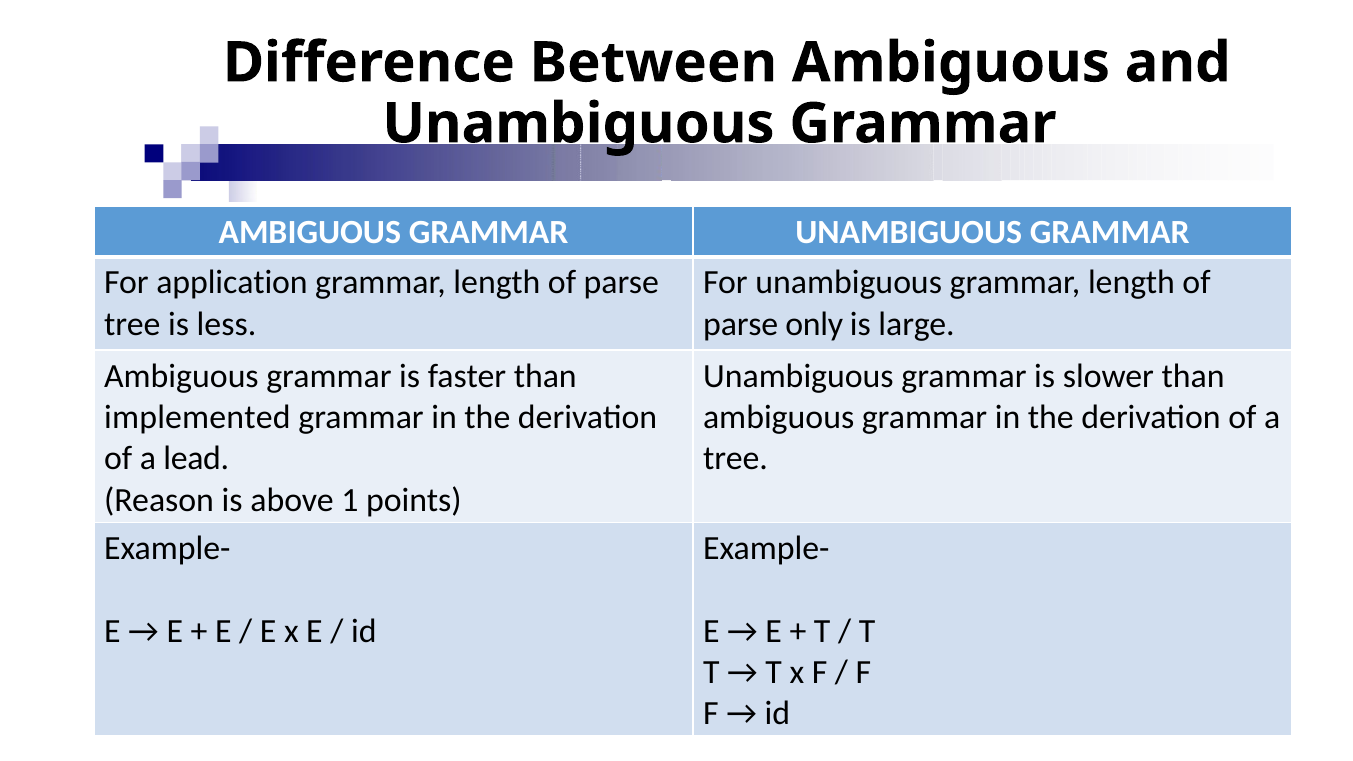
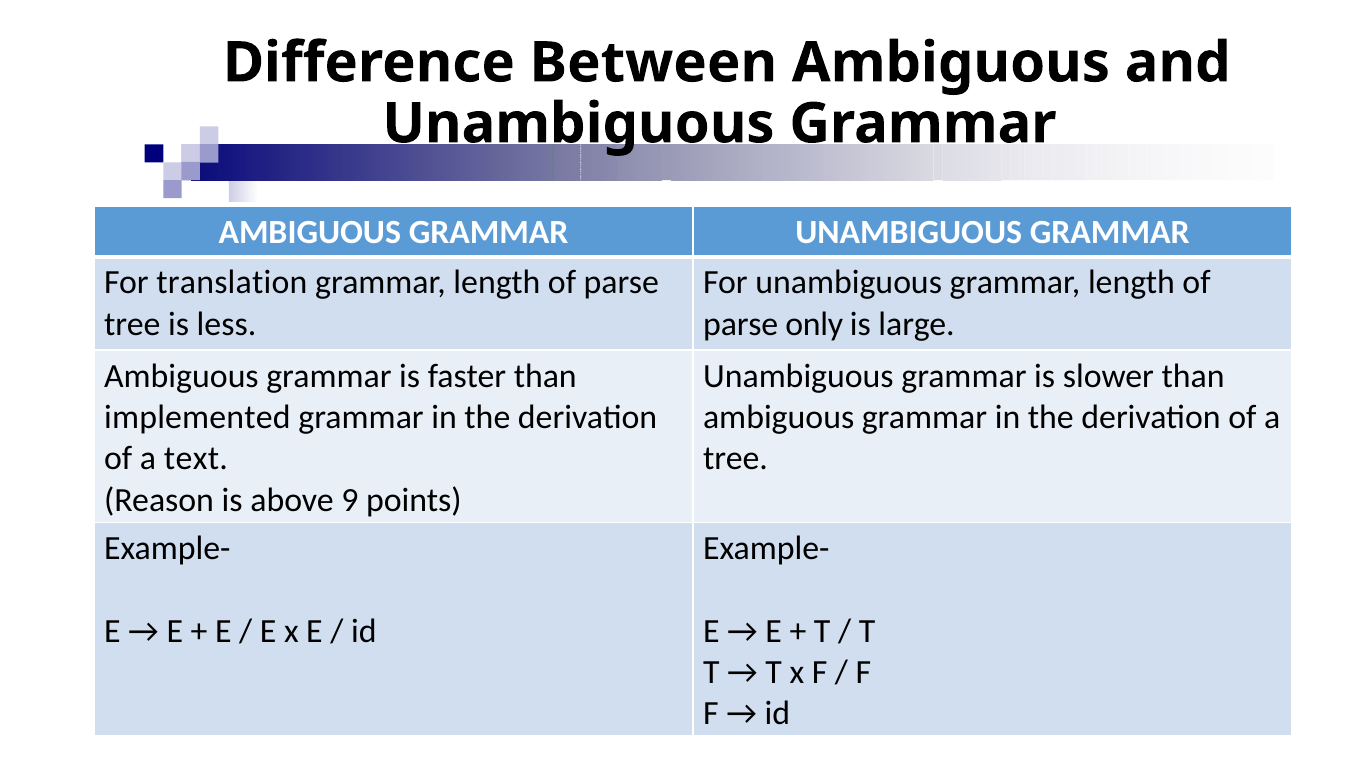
application: application -> translation (232, 283)
lead: lead -> text (196, 459)
1: 1 -> 9 (350, 500)
